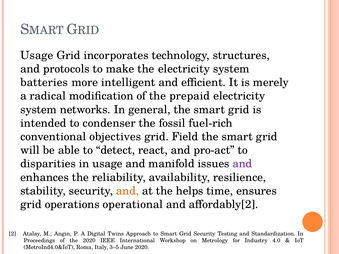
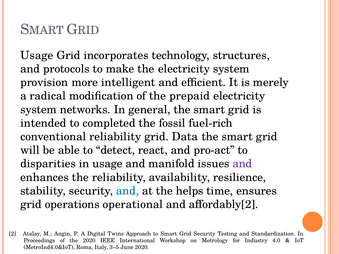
batteries: batteries -> provision (44, 83)
condenser: condenser -> completed (109, 123)
conventional objectives: objectives -> reliability (115, 137)
Field: Field -> Data (185, 137)
and colour: orange -> blue (128, 191)
